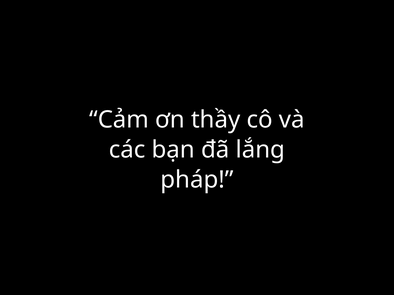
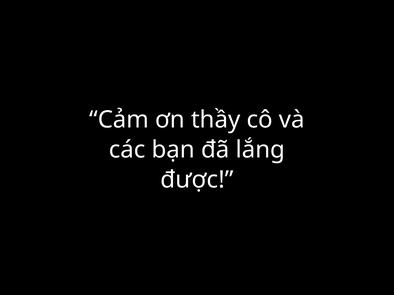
pháp: pháp -> được (197, 180)
